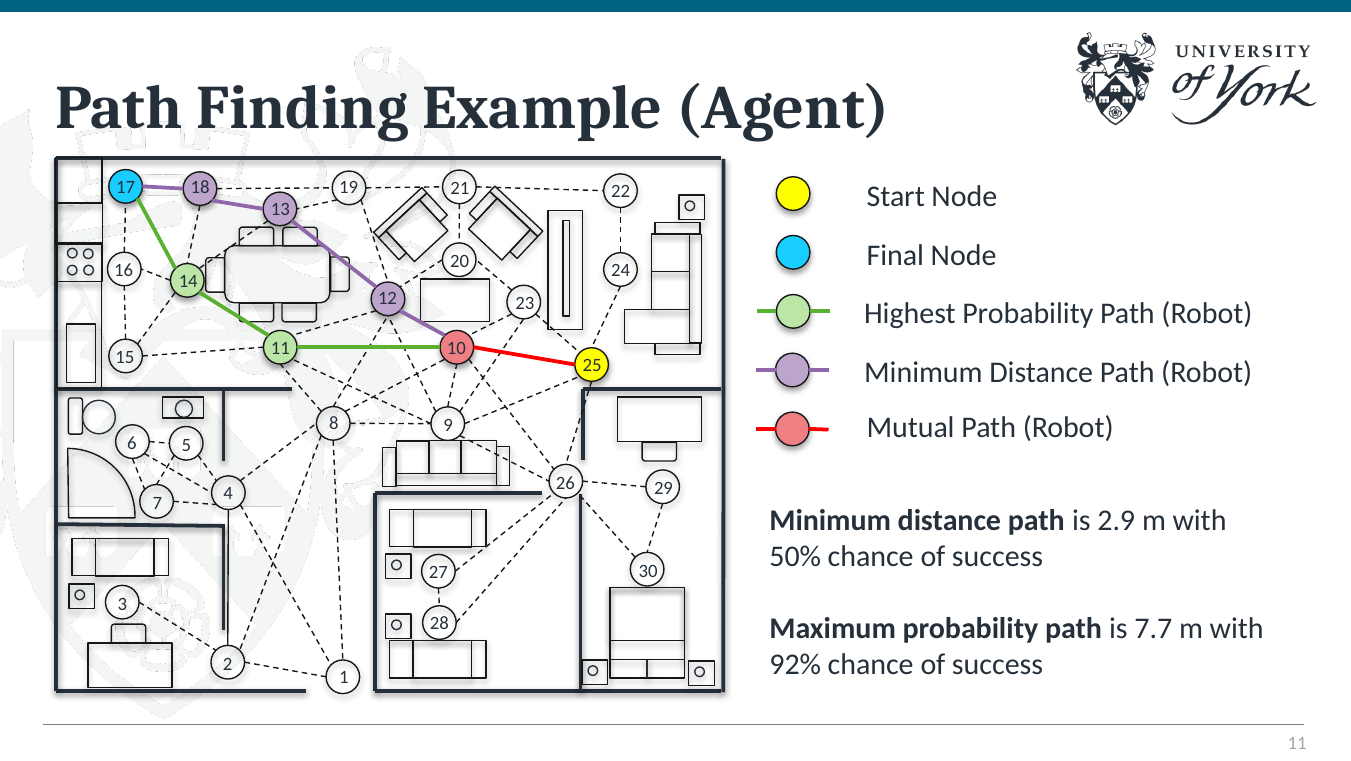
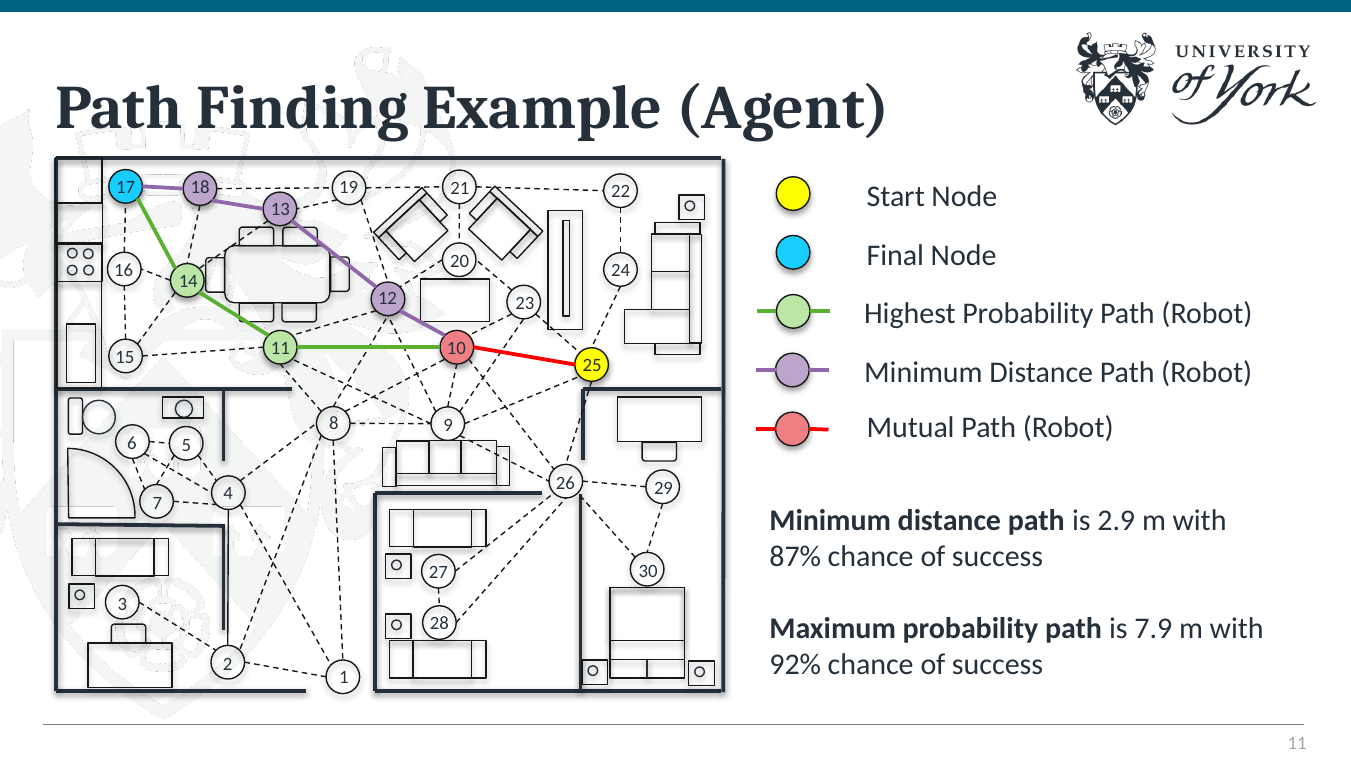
50%: 50% -> 87% (795, 556)
7.7: 7.7 -> 7.9 (1153, 628)
